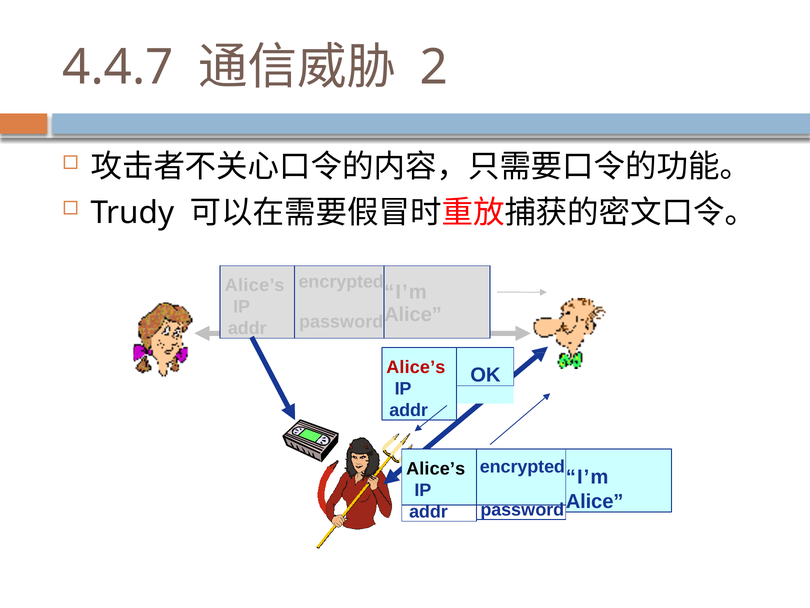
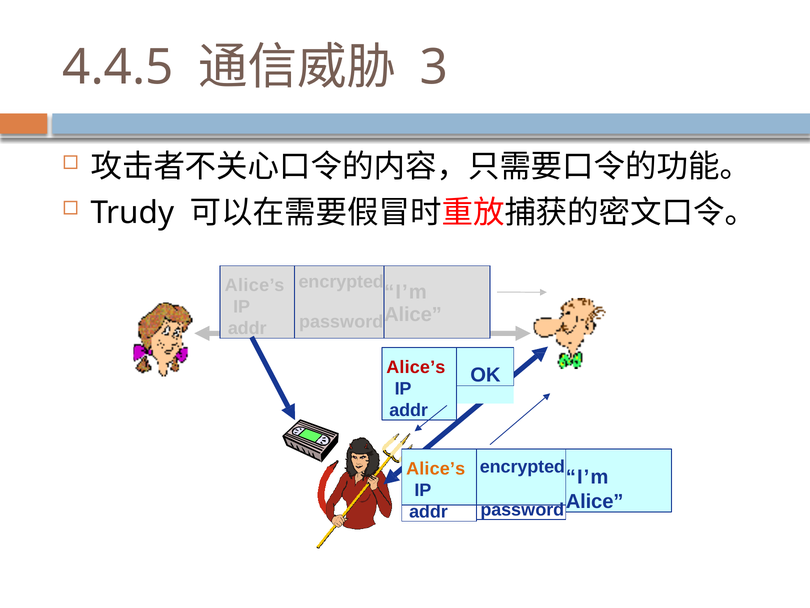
4.4.7: 4.4.7 -> 4.4.5 (118, 68)
2: 2 -> 3 (434, 68)
Alice’s colour: black -> orange (436, 468)
